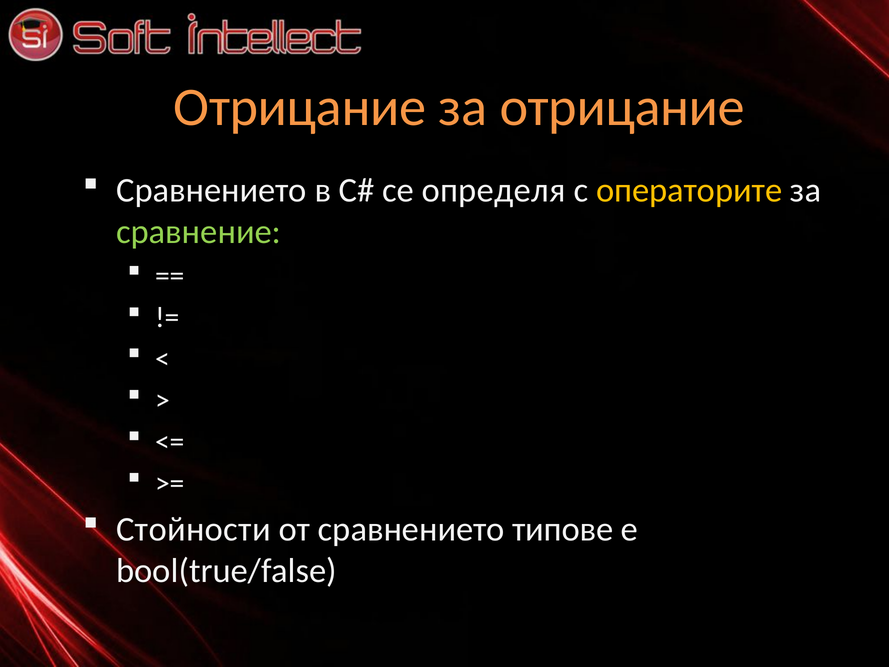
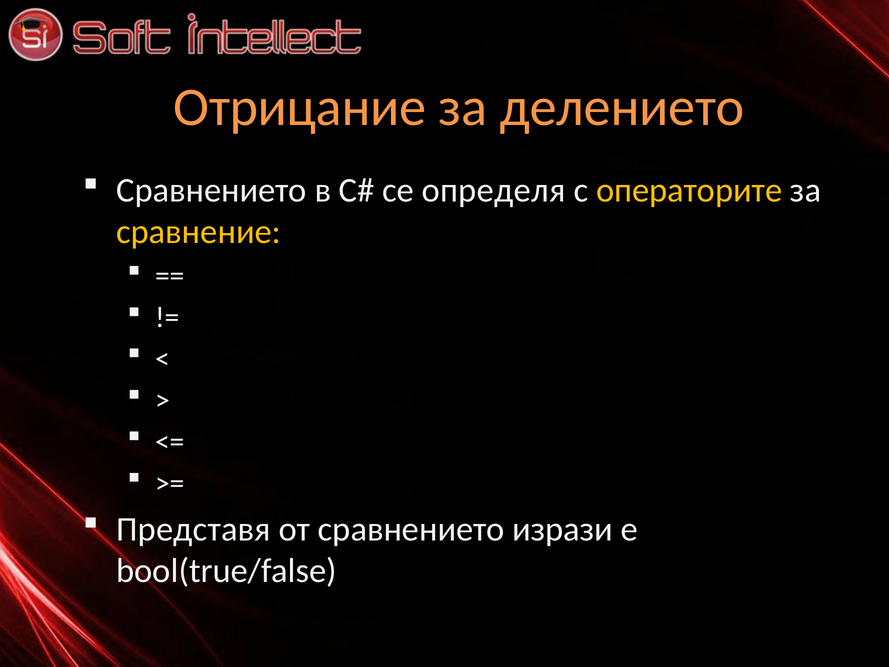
за отрицание: отрицание -> делението (622, 107)
сравнение colour: light green -> yellow (199, 232)
Стойности: Стойности -> Представя (194, 529)
типове: типове -> изрази (563, 529)
